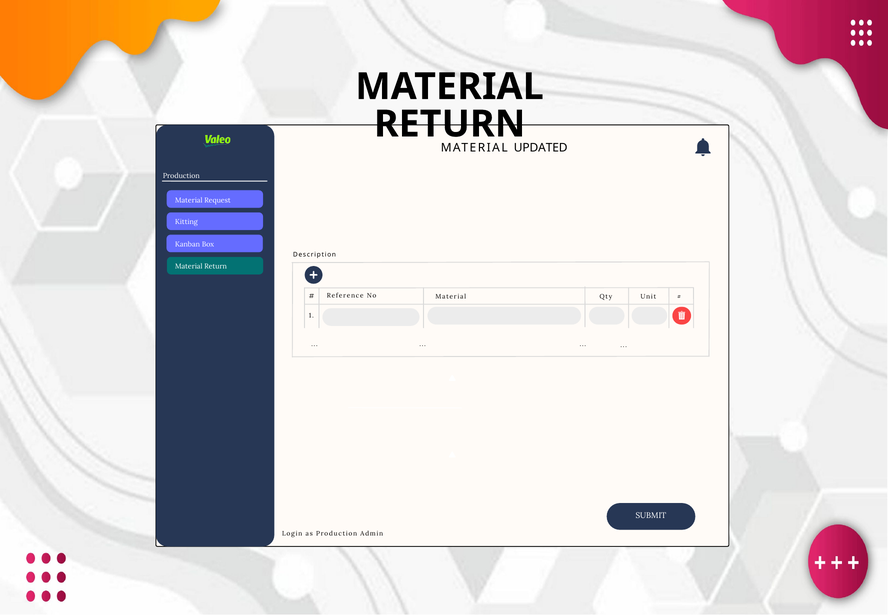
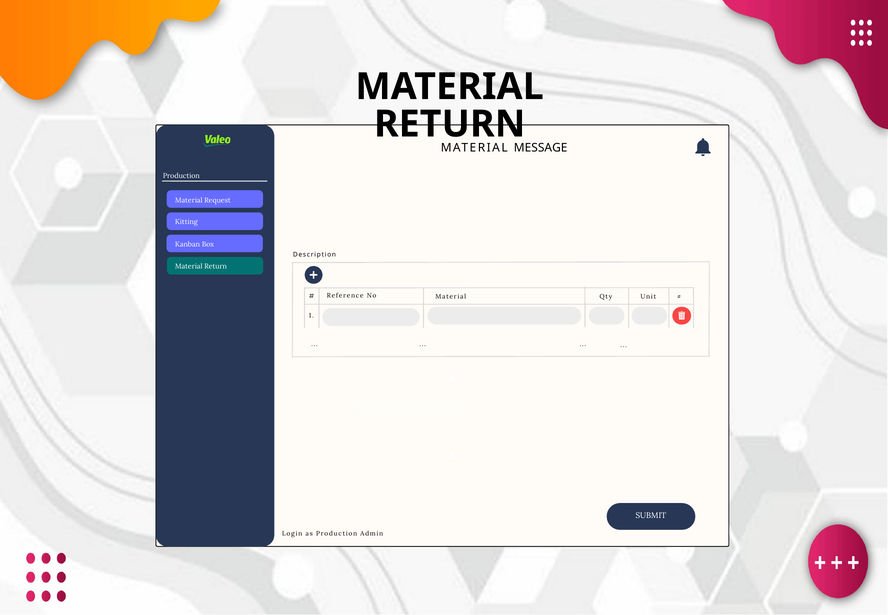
UPDATED: UPDATED -> MESSAGE (541, 148)
